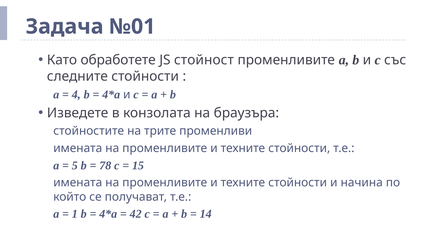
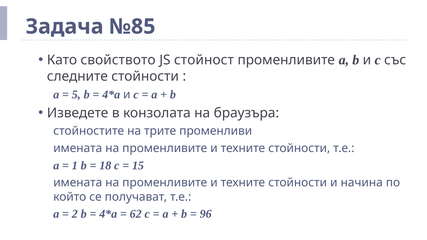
№01: №01 -> №85 (132, 27)
обработете: обработете -> свойството (118, 60)
4: 4 -> 5 (76, 95)
5: 5 -> 1 (75, 166)
78: 78 -> 18 (105, 166)
1: 1 -> 2 (75, 214)
42: 42 -> 62 (136, 214)
14: 14 -> 96 (206, 214)
